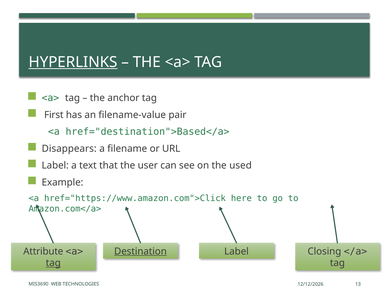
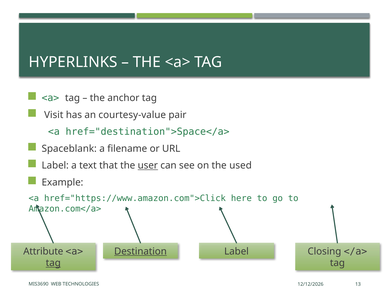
HYPERLINKS underline: present -> none (73, 62)
First: First -> Visit (54, 115)
filename-value: filename-value -> courtesy-value (132, 115)
href="destination">Based</a>: href="destination">Based</a> -> href="destination">Space</a> (148, 132)
Disappears: Disappears -> Spaceblank (69, 148)
user underline: none -> present (148, 165)
